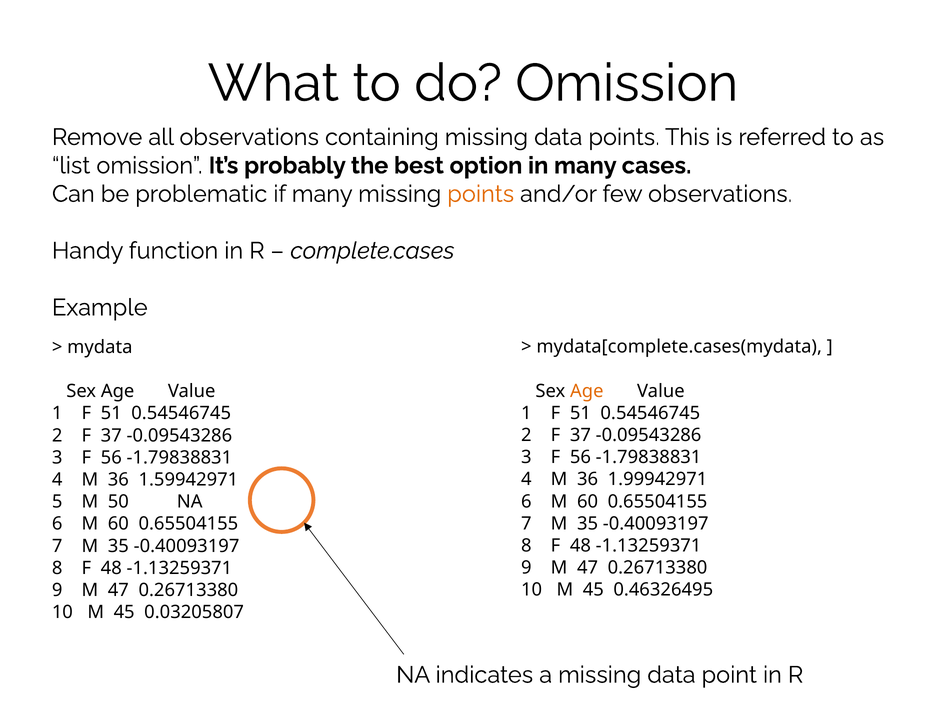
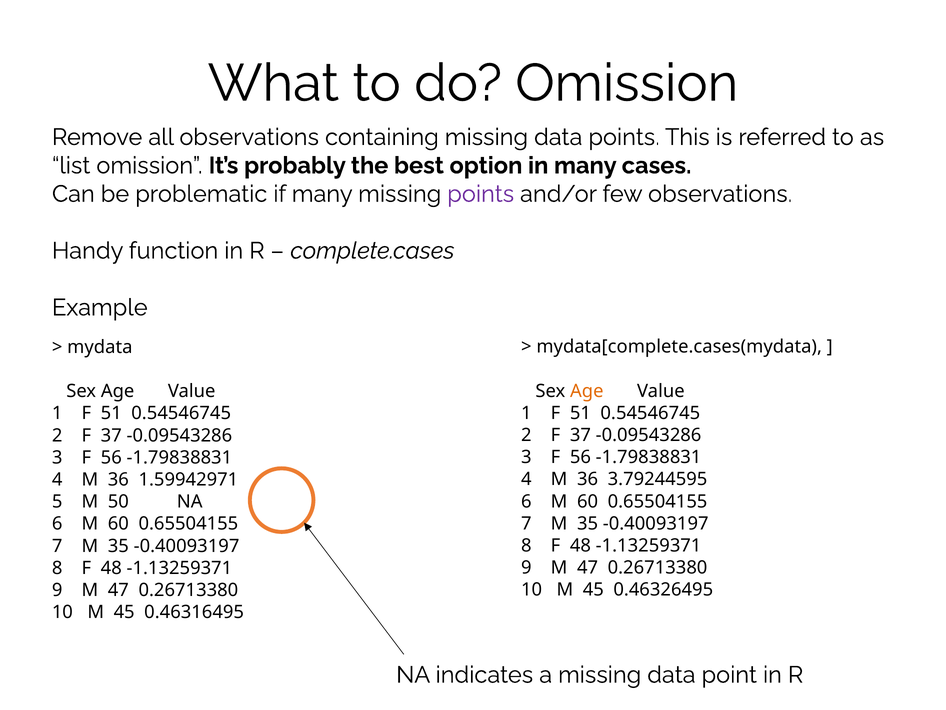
points colour: orange -> purple (481, 194)
1.99942971: 1.99942971 -> 3.79244595 (658, 479)
0.03205807: 0.03205807 -> 0.46316495 (194, 612)
